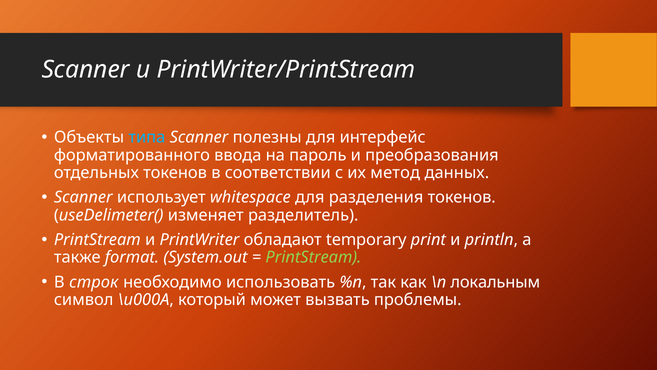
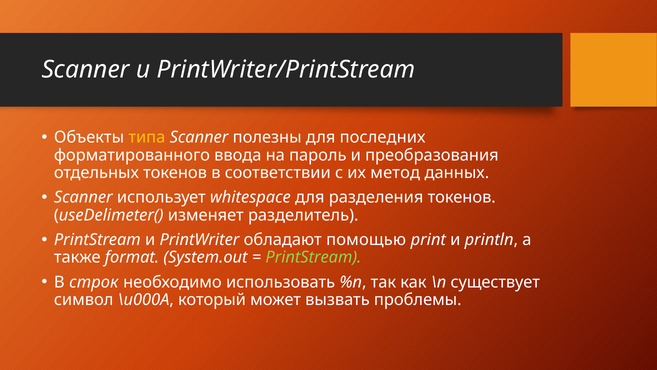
типа colour: light blue -> yellow (147, 137)
интерфейс: интерфейс -> последних (383, 137)
temporary: temporary -> помощью (366, 240)
локальным: локальным -> существует (495, 282)
